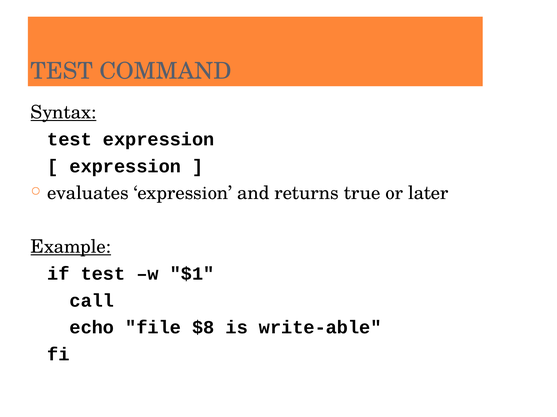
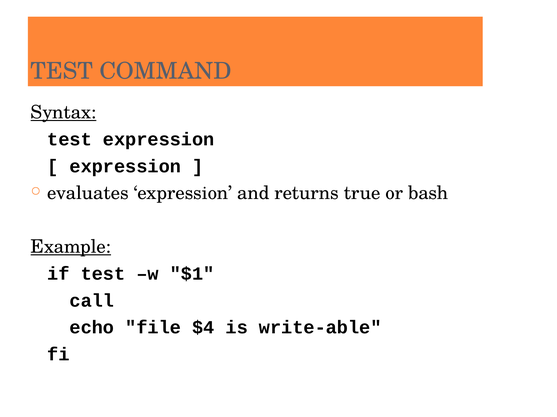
later: later -> bash (428, 193)
$8: $8 -> $4 (203, 328)
